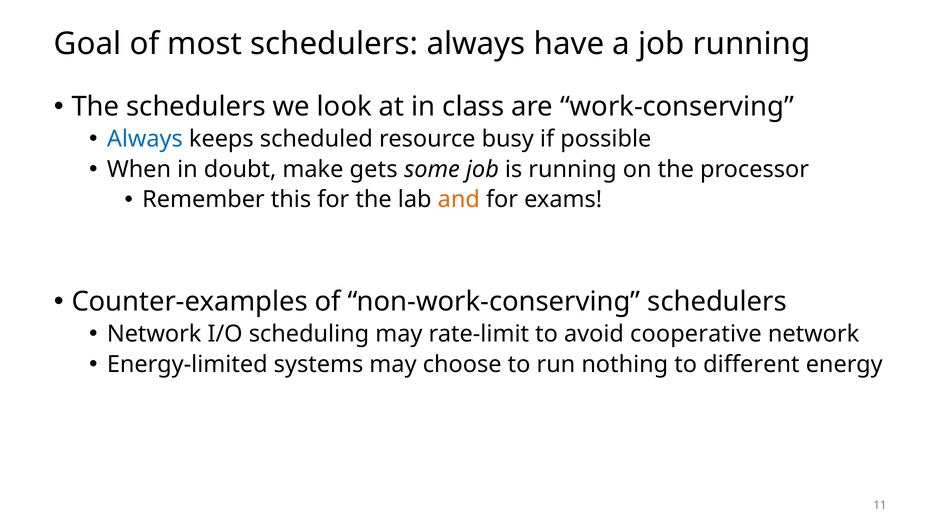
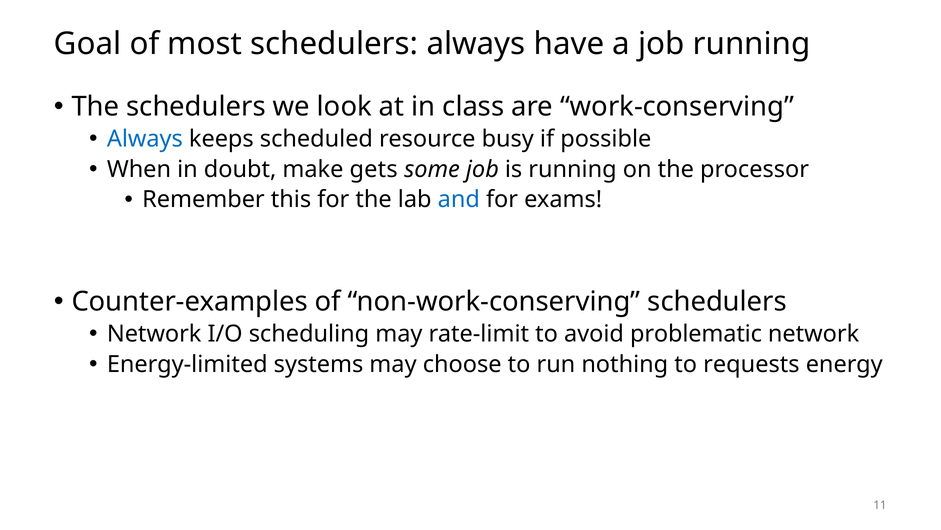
and colour: orange -> blue (459, 199)
cooperative: cooperative -> problematic (696, 334)
different: different -> requests (751, 364)
